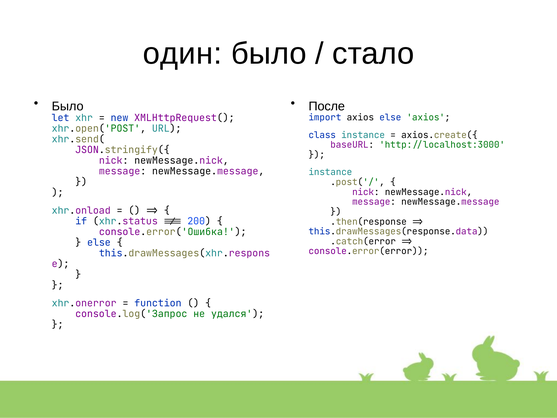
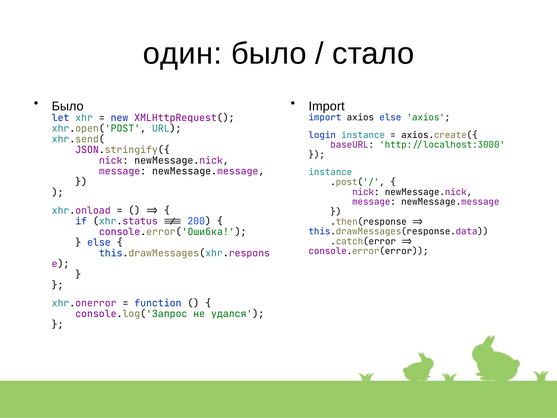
После: После -> Import (327, 106)
class: class -> login (322, 135)
